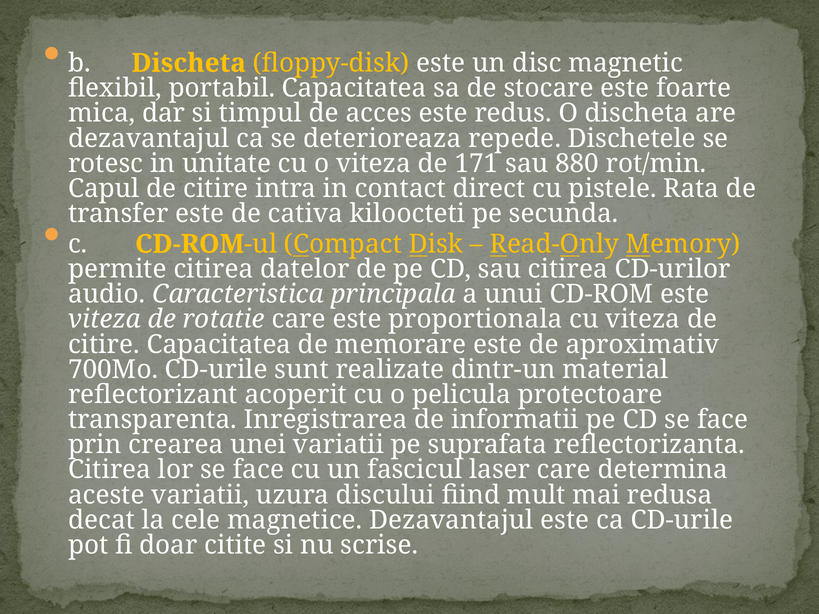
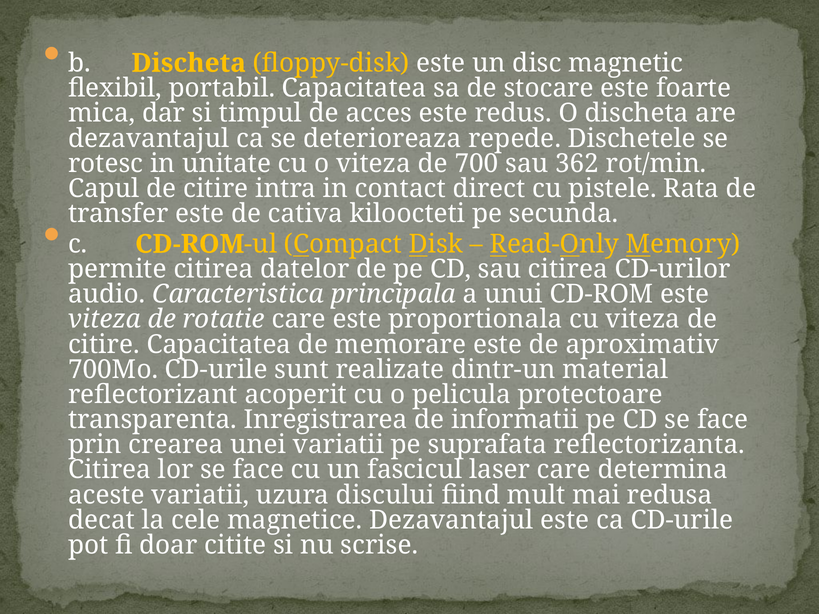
171: 171 -> 700 (477, 164)
880: 880 -> 362 (577, 164)
